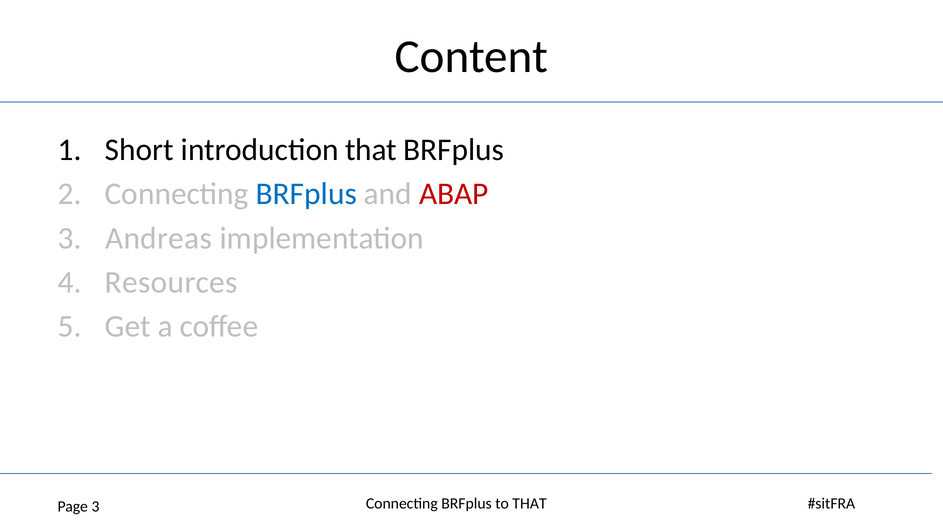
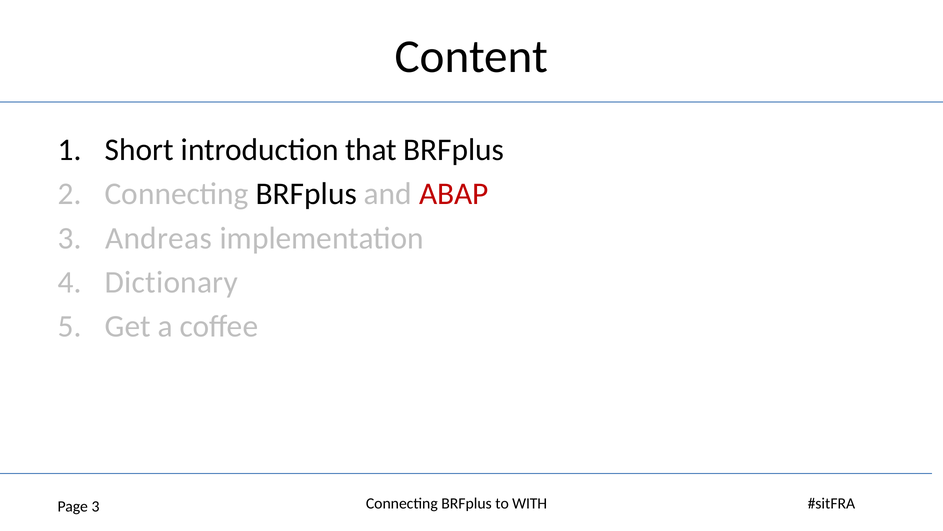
BRFplus colour: blue -> black (306, 194)
Resources: Resources -> Dictionary (171, 282)
THAT: THAT -> WITH (530, 503)
